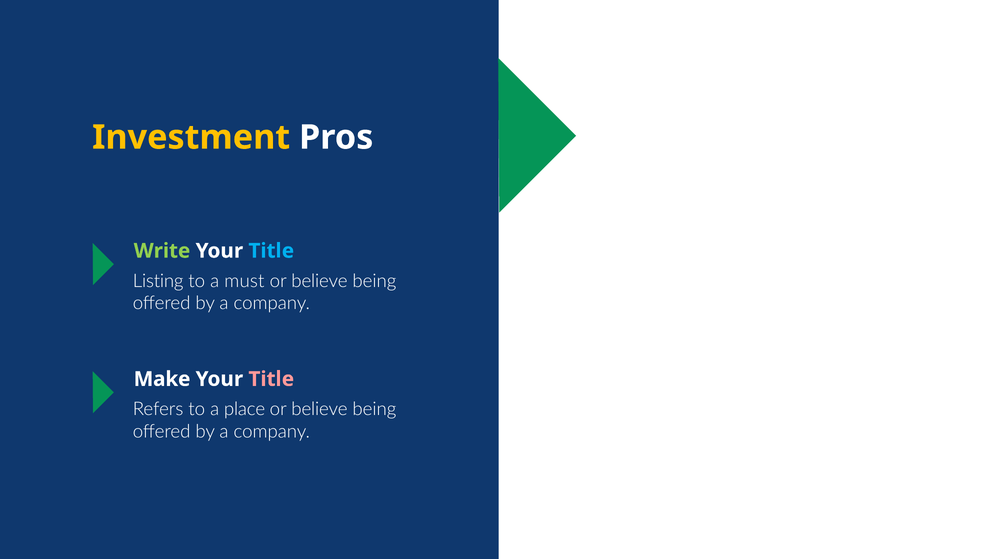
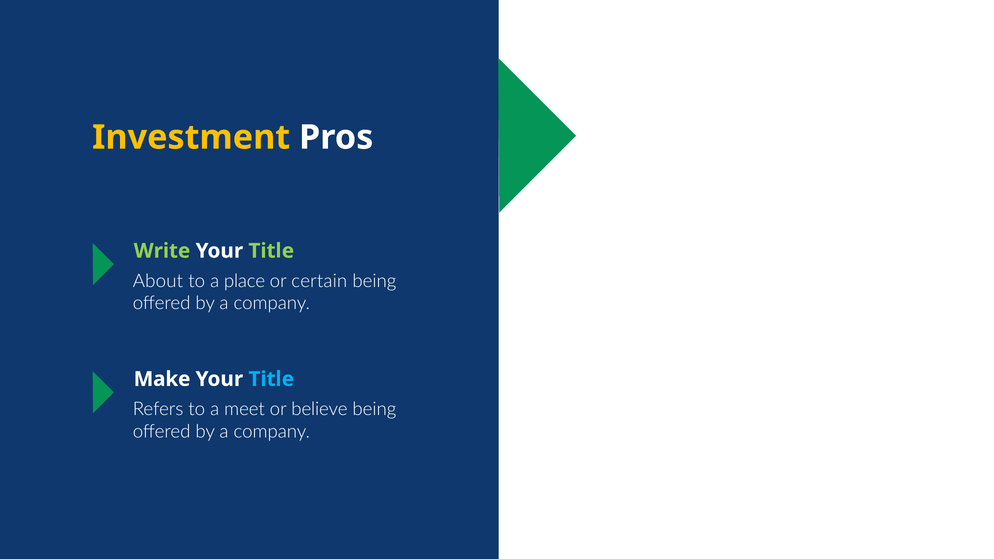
Title colour: light blue -> light green (271, 251)
Listing: Listing -> About (158, 281)
must: must -> place (245, 281)
believe: believe -> certain (319, 281)
Title colour: pink -> light blue (271, 379)
place: place -> meet (244, 409)
